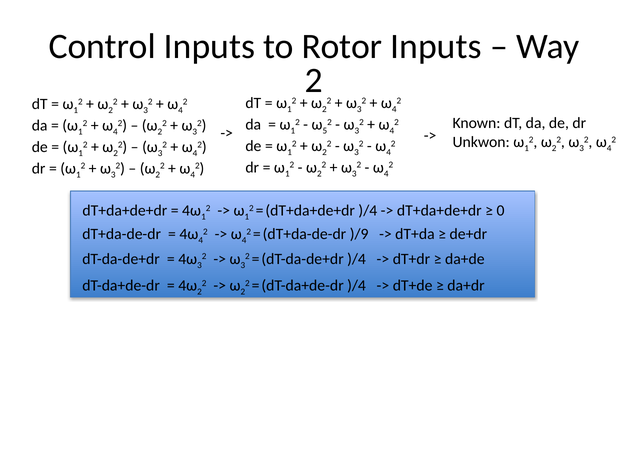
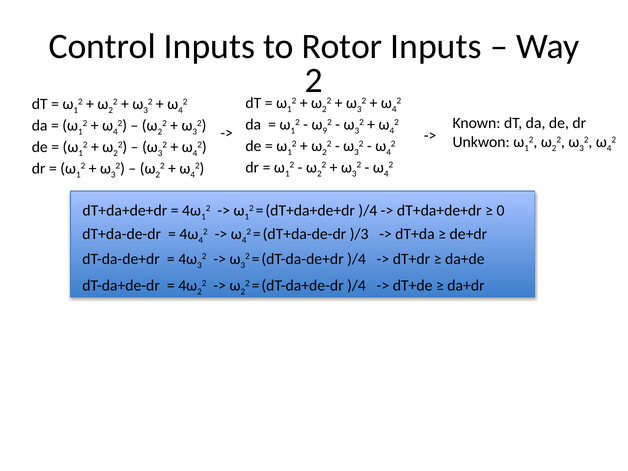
5: 5 -> 9 (325, 131)
)/9: )/9 -> )/3 (359, 234)
